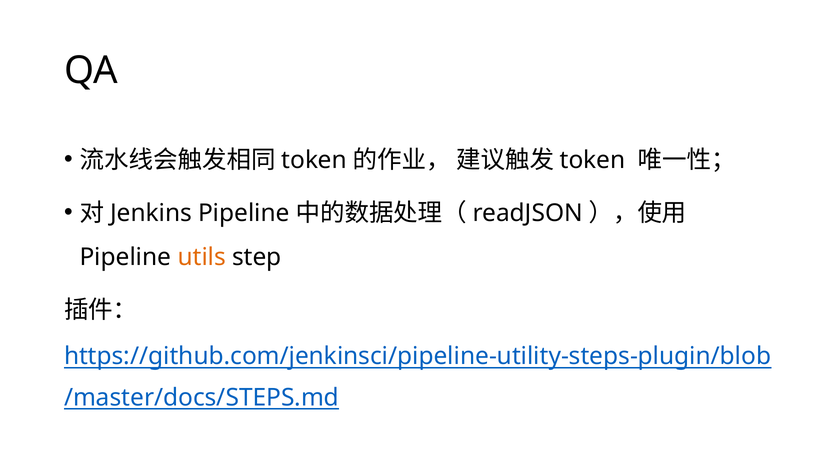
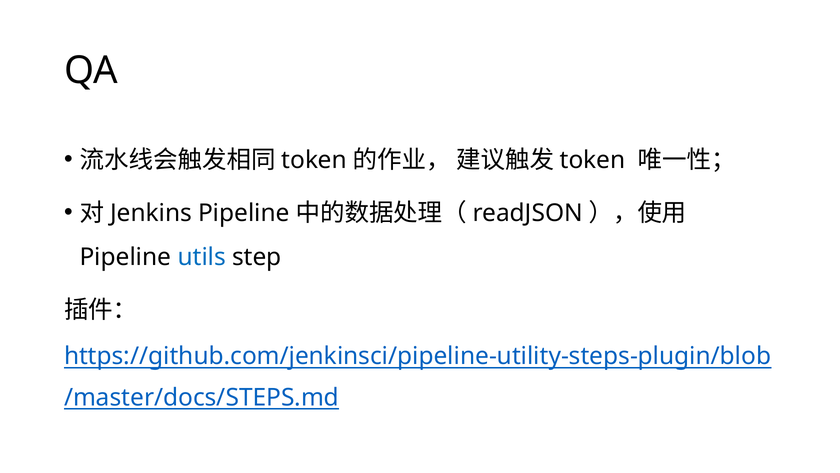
utils colour: orange -> blue (202, 257)
